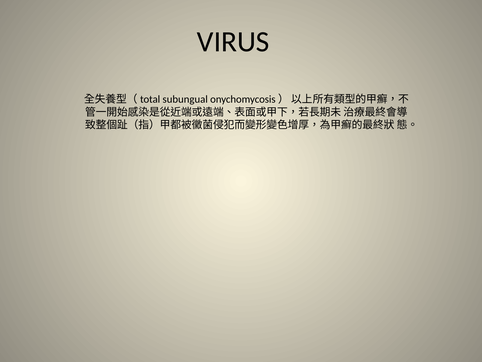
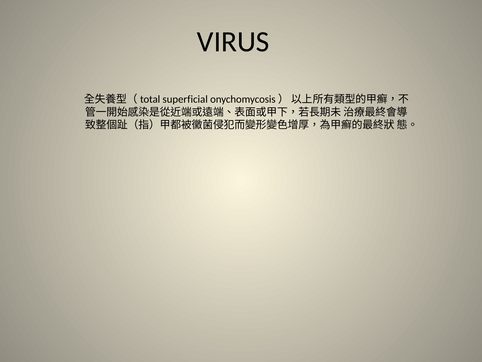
subungual: subungual -> superficial (185, 99)
